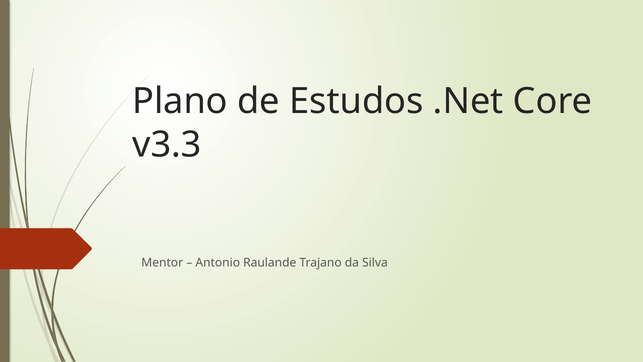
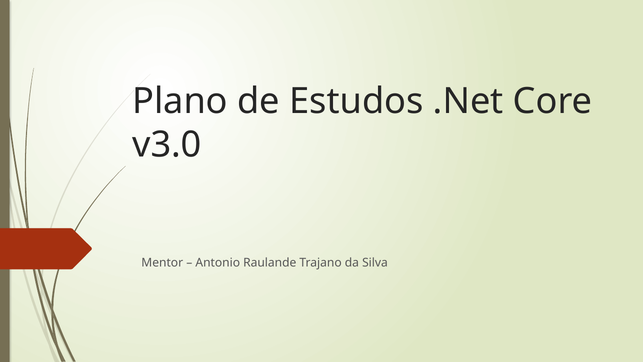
v3.3: v3.3 -> v3.0 (167, 144)
